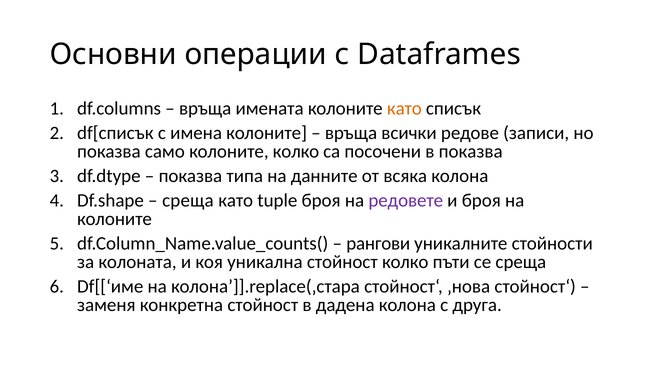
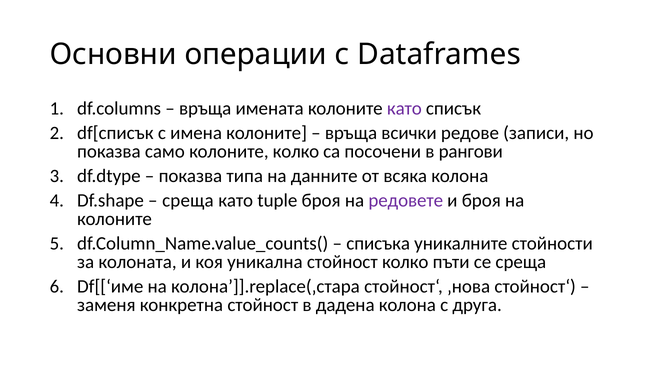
като colour: orange -> purple (404, 108)
в показва: показва -> рангови (471, 151)
рангови: рангови -> списъка (378, 244)
